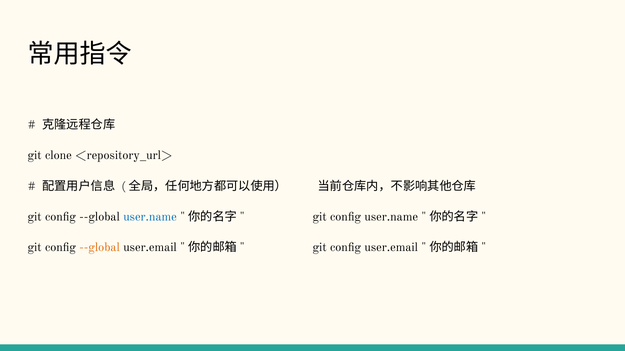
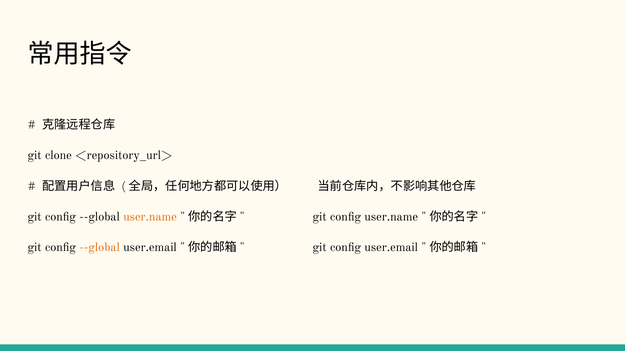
user.name colour: blue -> orange (150, 217)
